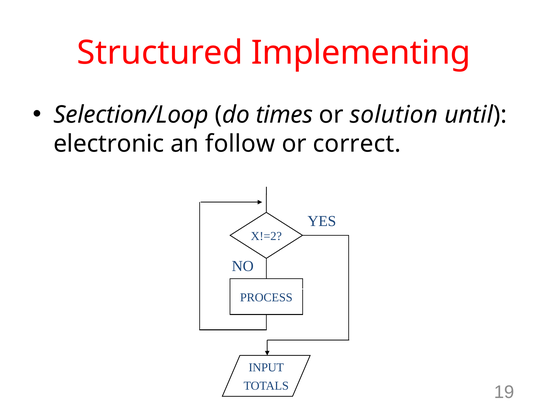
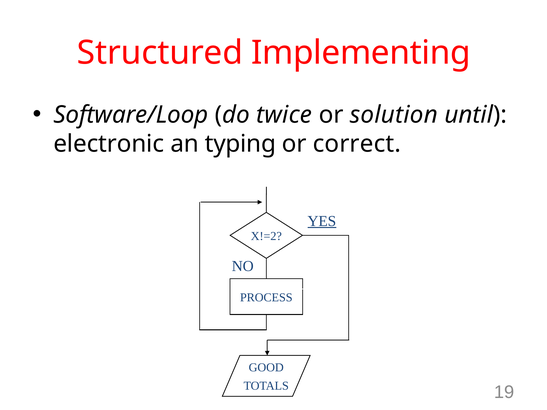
Selection/Loop: Selection/Loop -> Software/Loop (131, 115)
times: times -> twice (284, 115)
follow: follow -> typing (240, 144)
YES underline: none -> present (322, 221)
INPUT: INPUT -> GOOD (266, 368)
